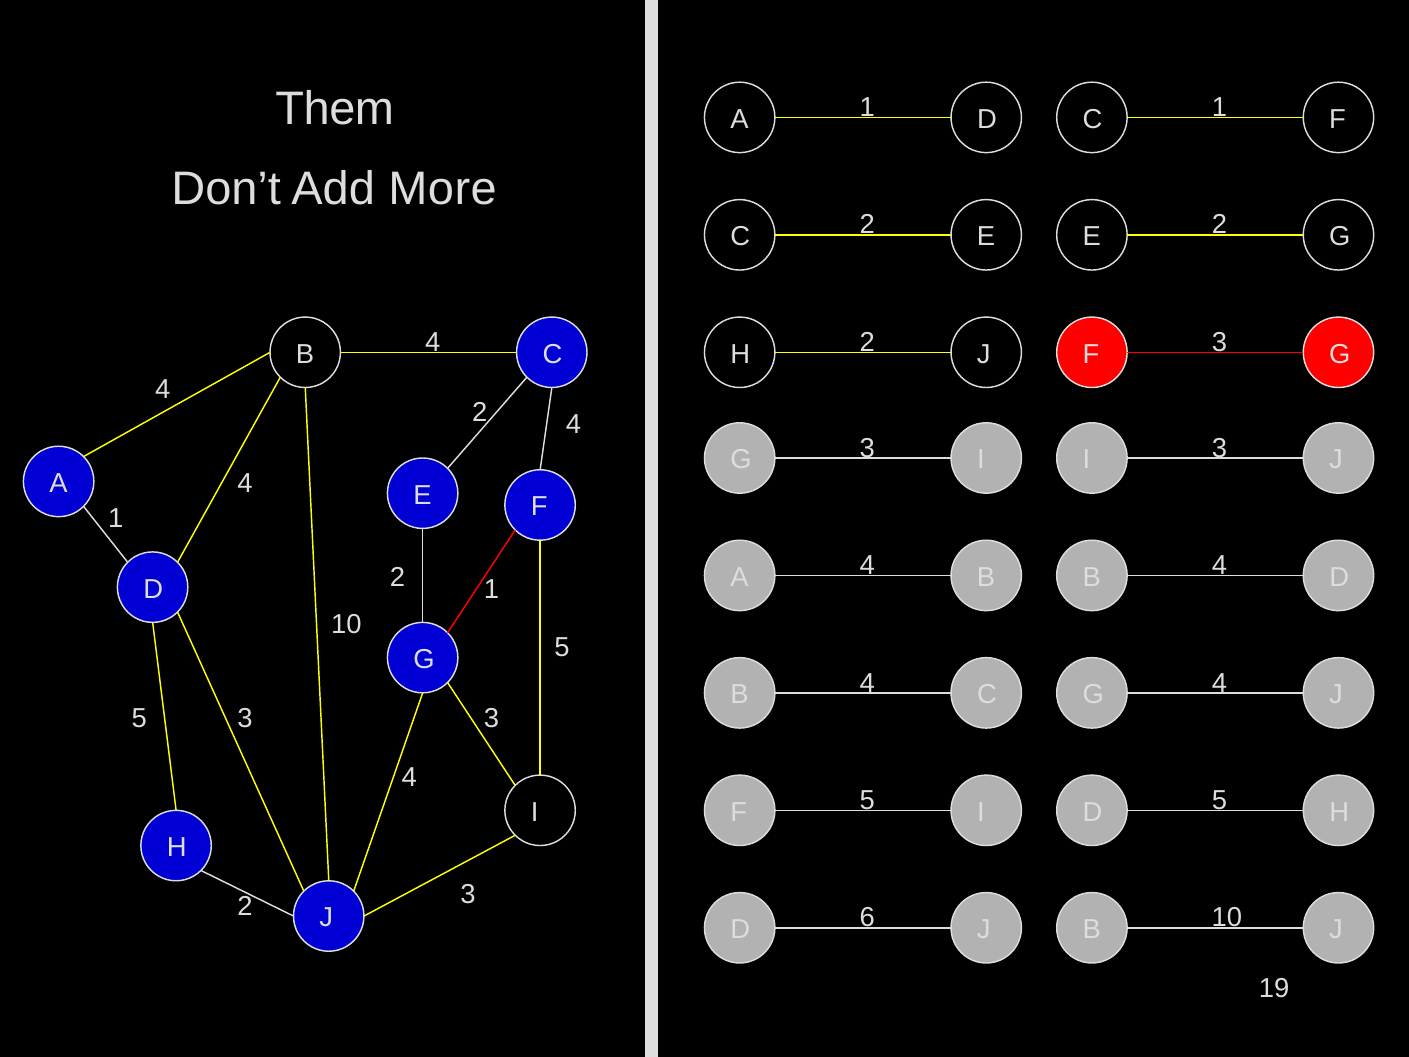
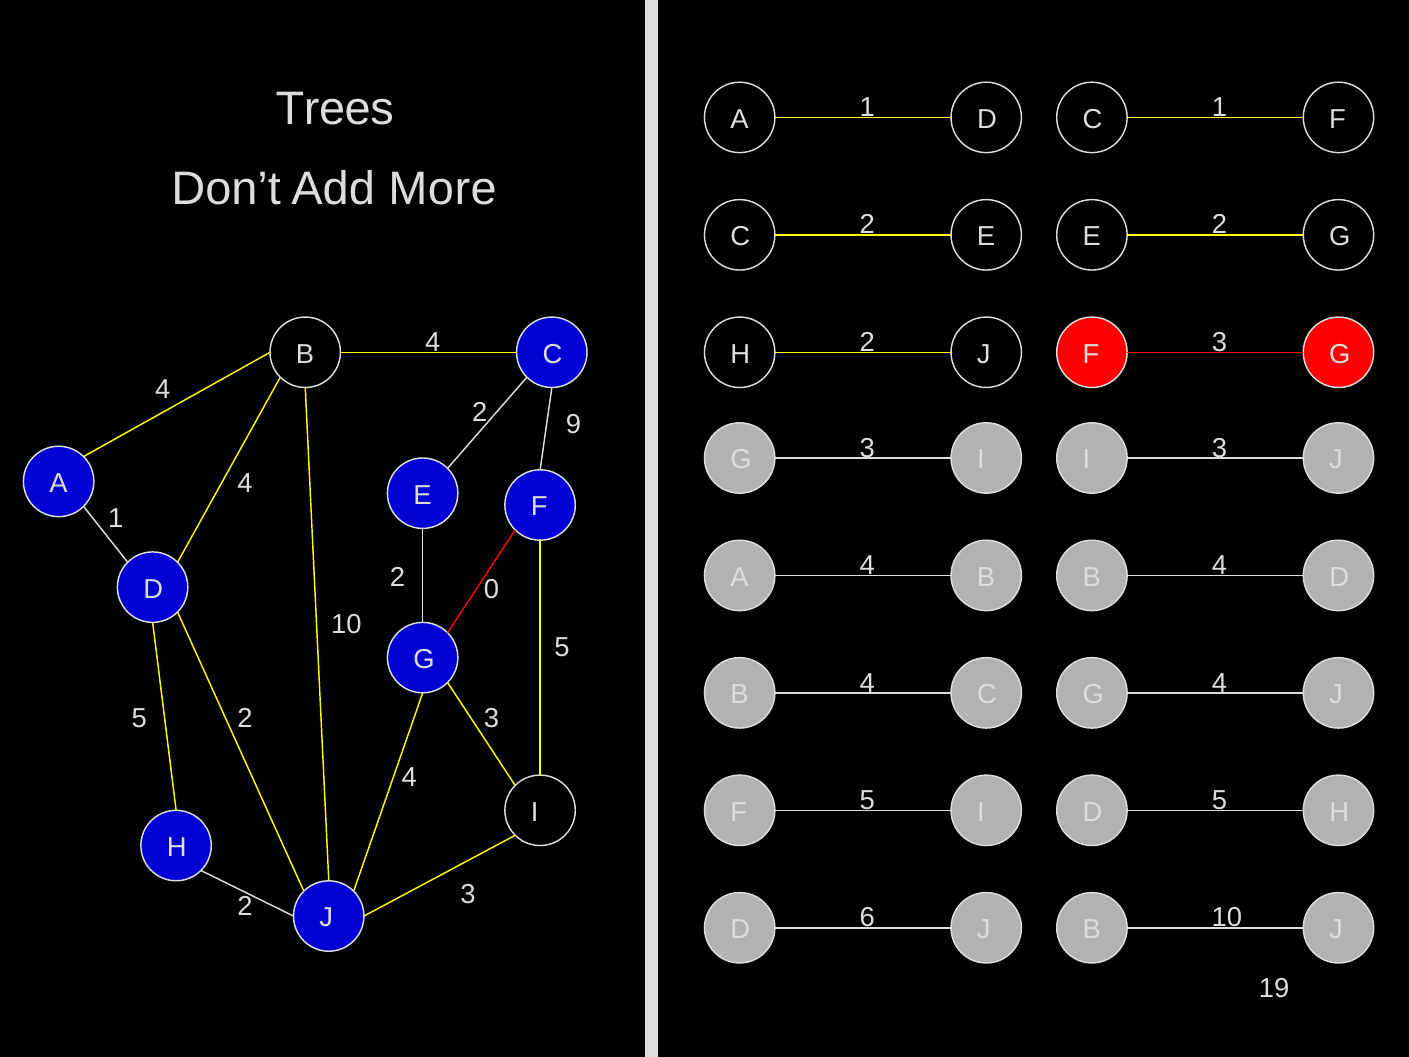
Them: Them -> Trees (335, 109)
2 4: 4 -> 9 (574, 425)
1: 1 -> 0 (491, 589)
3: 3 -> 2 (245, 718)
